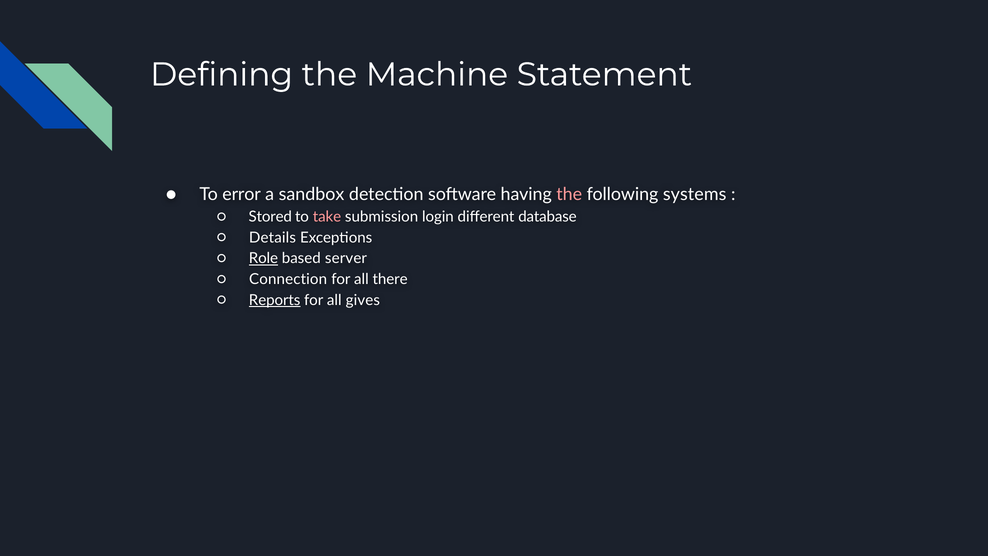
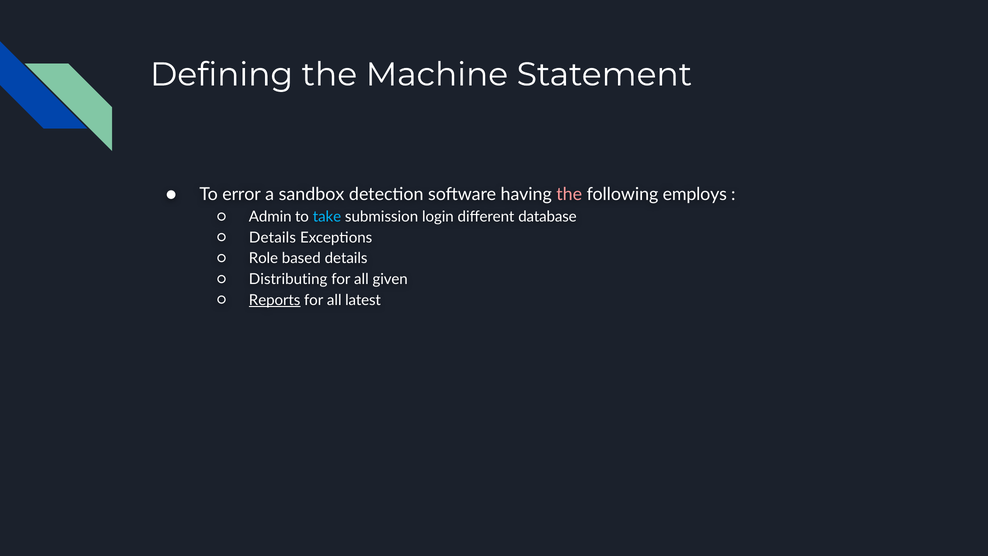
systems: systems -> employs (695, 194)
Stored: Stored -> Admin (270, 217)
take colour: pink -> light blue (327, 217)
Role underline: present -> none (263, 258)
based server: server -> details (346, 258)
Connection: Connection -> Distributing (288, 279)
there: there -> given (390, 279)
gives: gives -> latest (363, 300)
